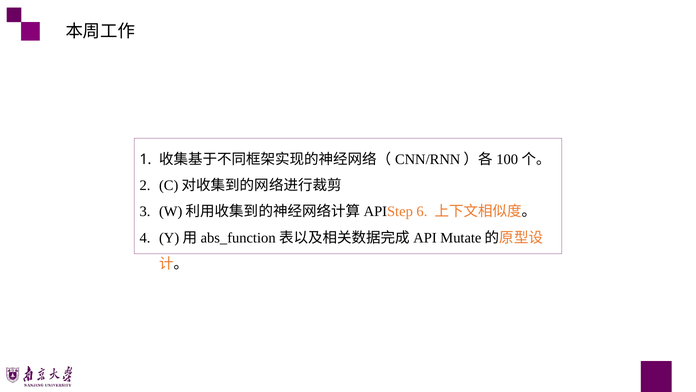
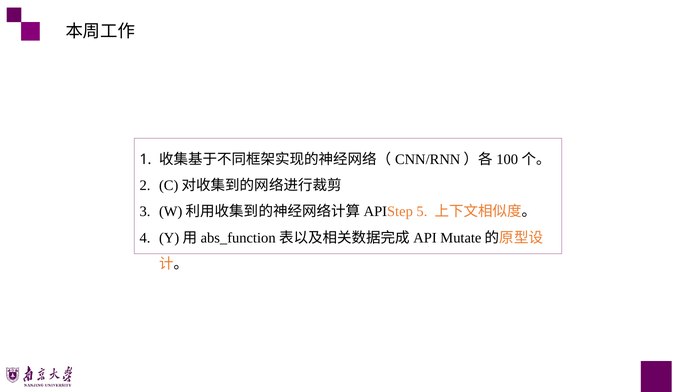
6: 6 -> 5 (422, 211)
